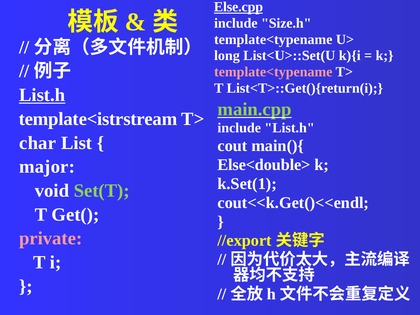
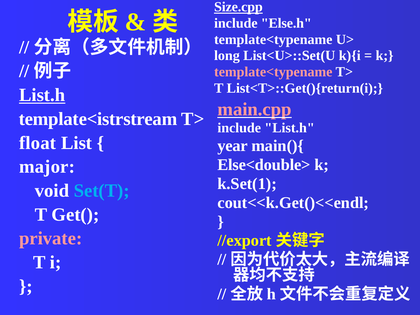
Else.cpp: Else.cpp -> Size.cpp (238, 7)
Size.h: Size.h -> Else.h (286, 23)
main.cpp colour: light green -> pink (255, 109)
char: char -> float (38, 143)
cout: cout -> year (232, 146)
Set(T colour: light green -> light blue (102, 191)
